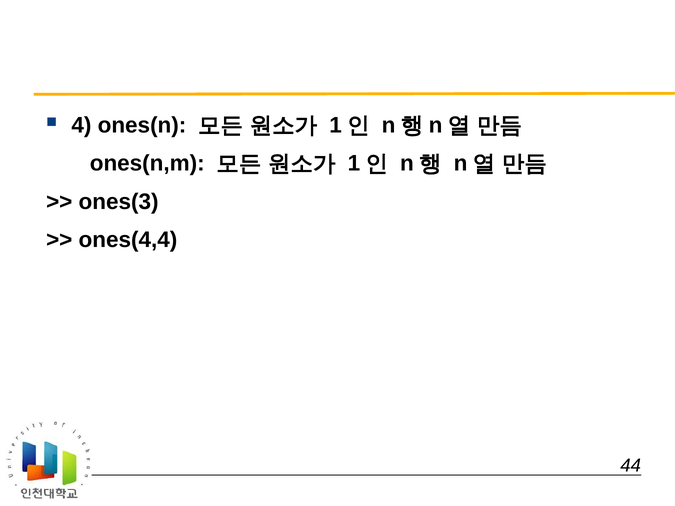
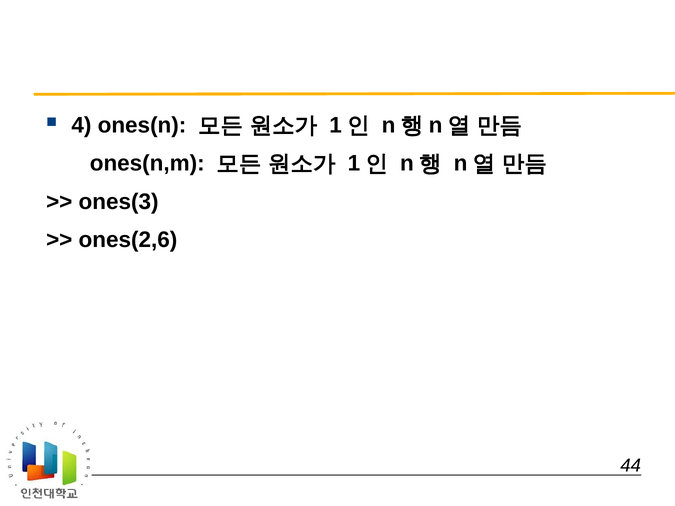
ones(4,4: ones(4,4 -> ones(2,6 (128, 240)
